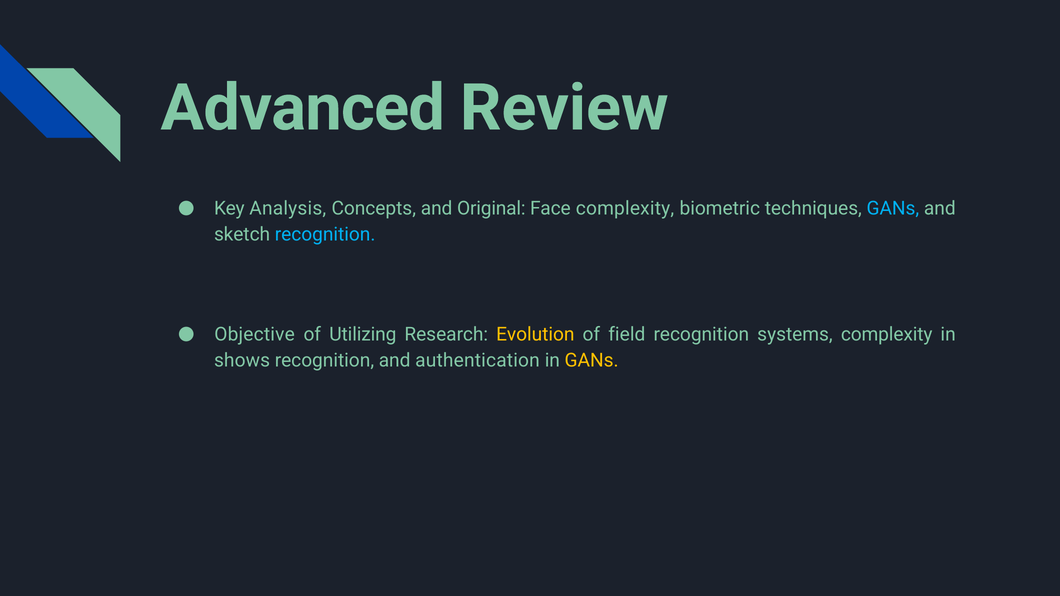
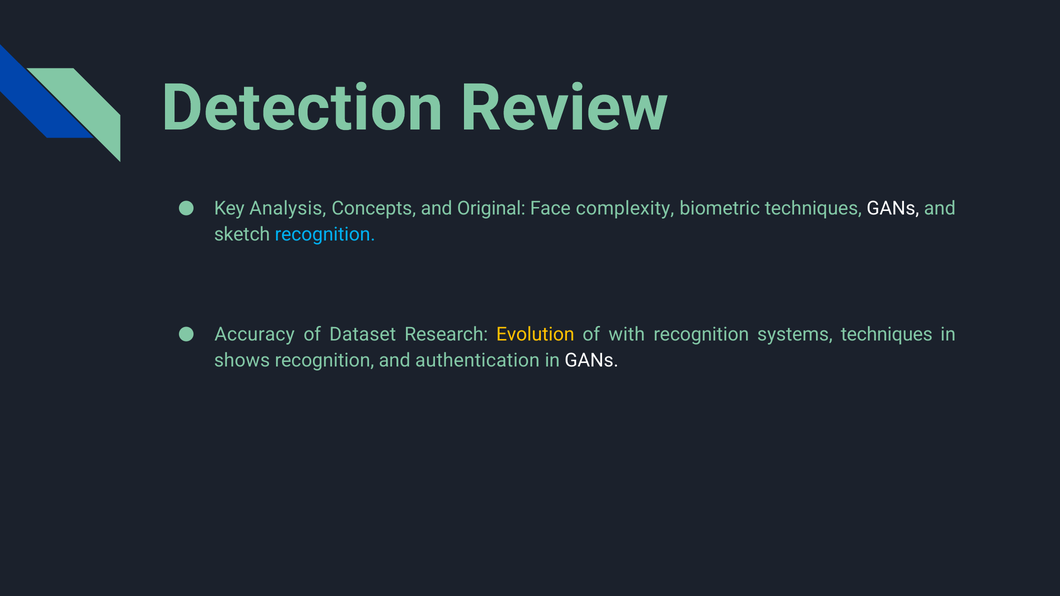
Advanced: Advanced -> Detection (302, 108)
GANs colour: light blue -> white (893, 208)
Objective: Objective -> Accuracy (255, 334)
Utilizing: Utilizing -> Dataset (363, 334)
field: field -> with (627, 334)
systems complexity: complexity -> techniques (887, 334)
GANs colour: yellow -> white (592, 361)
